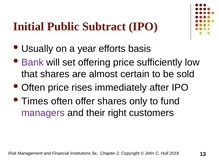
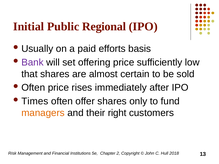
Subtract: Subtract -> Regional (104, 27)
year: year -> paid (87, 49)
managers colour: purple -> orange (43, 113)
